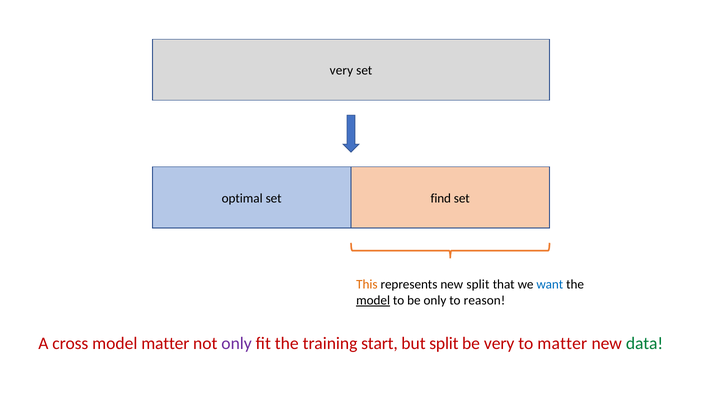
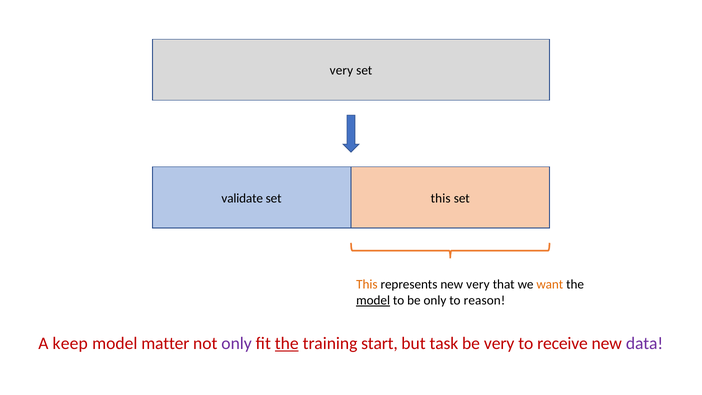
optimal: optimal -> validate (242, 198)
find: find -> this (441, 198)
new split: split -> very (478, 284)
want colour: blue -> orange (550, 284)
cross: cross -> keep (70, 343)
the underline: none -> present (287, 343)
but split: split -> task (444, 343)
to matter: matter -> receive (562, 343)
data colour: green -> purple (645, 343)
